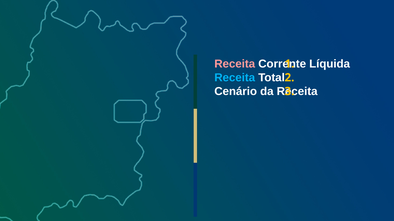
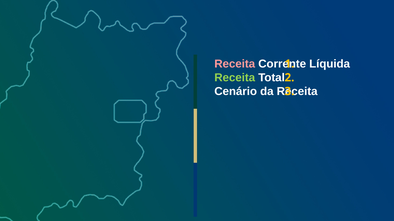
Receita colour: light blue -> light green (235, 78)
